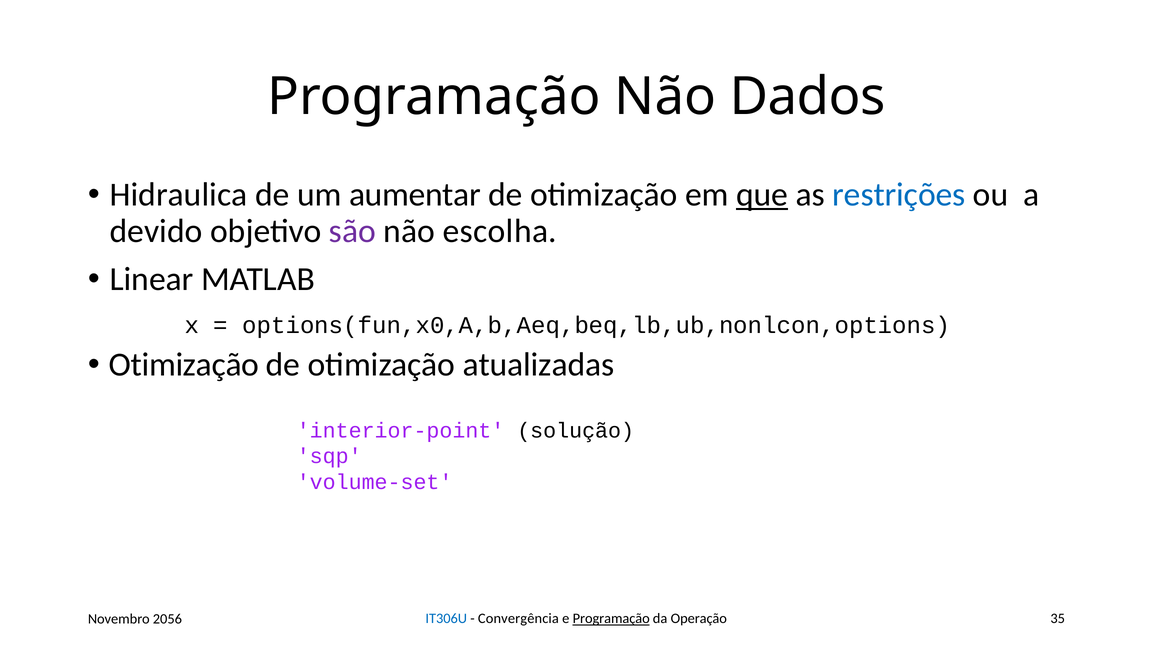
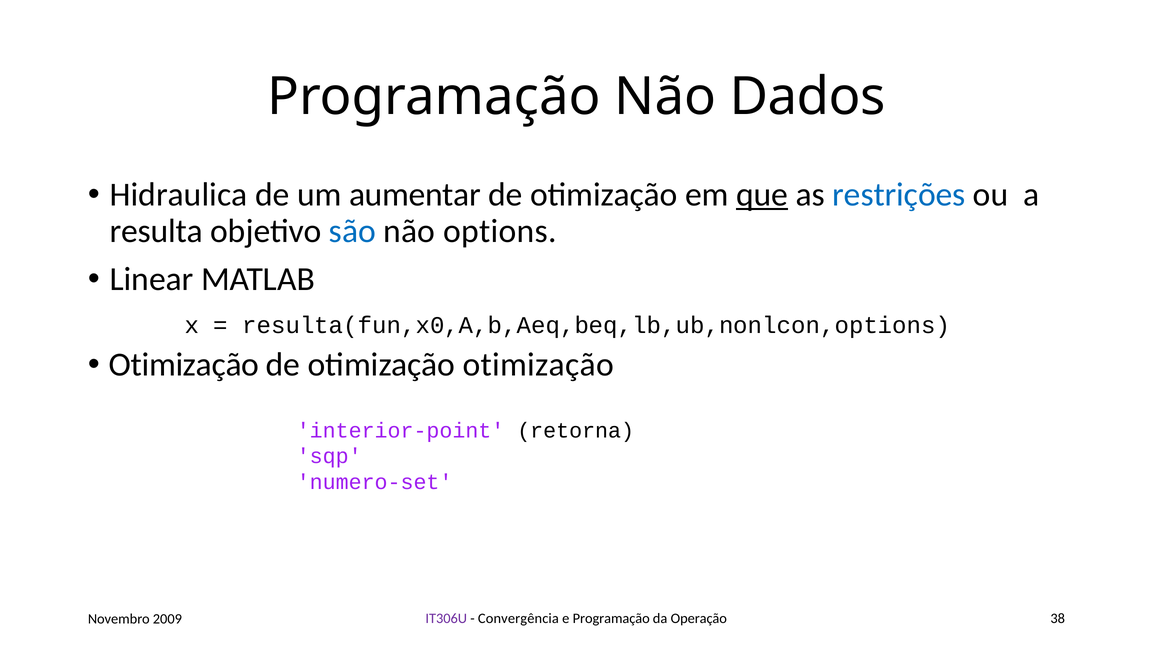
devido: devido -> resulta (156, 231)
são colour: purple -> blue (352, 231)
escolha: escolha -> options (500, 231)
options(fun,x0,A,b,Aeq,beq,lb,ub,nonlcon,options: options(fun,x0,A,b,Aeq,beq,lb,ub,nonlcon,options -> resulta(fun,x0,A,b,Aeq,beq,lb,ub,nonlcon,options (596, 326)
otimização atualizadas: atualizadas -> otimização (538, 365)
solução: solução -> retorna (576, 431)
volume-set: volume-set -> numero-set (375, 483)
IT306U colour: blue -> purple (446, 619)
Programação underline: present -> none (611, 619)
35: 35 -> 38 (1058, 619)
2056: 2056 -> 2009 (167, 619)
